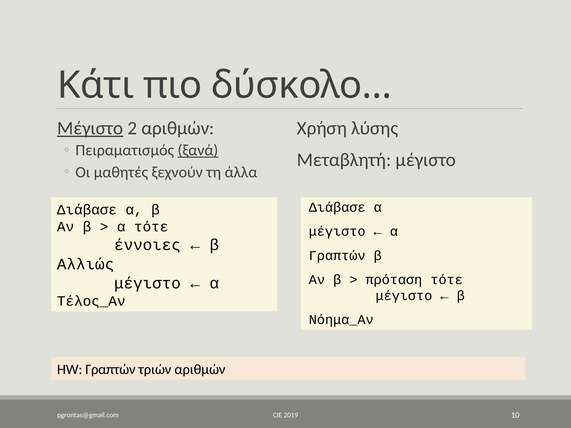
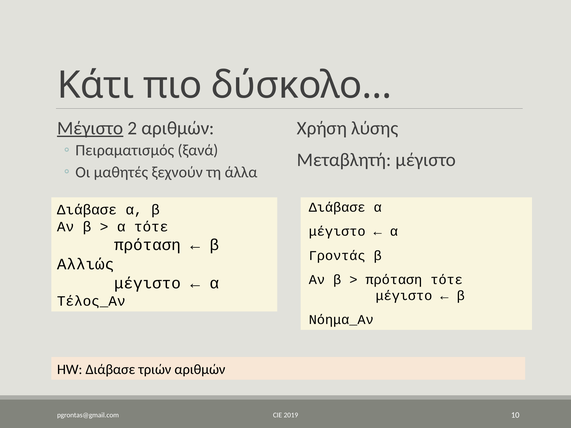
ξανά underline: present -> none (198, 150)
έννοιες: έννοιες -> πρόταση (147, 245)
Γραπτών: Γραπτών -> Γροντάς (337, 256)
HW Γραπτών: Γραπτών -> Διάβασε (110, 370)
